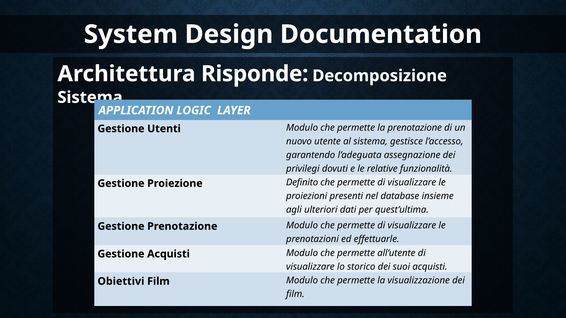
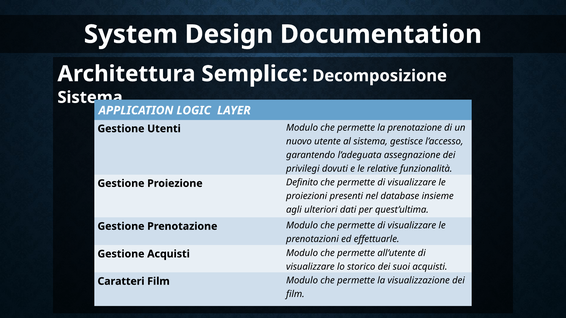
Risponde: Risponde -> Semplice (255, 74)
Obiettivi: Obiettivi -> Caratteri (121, 282)
